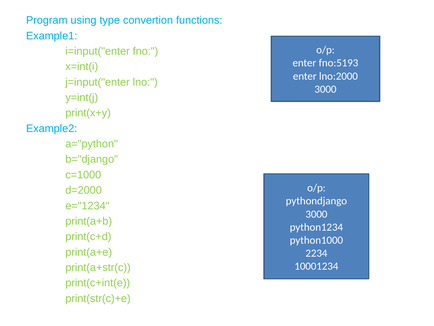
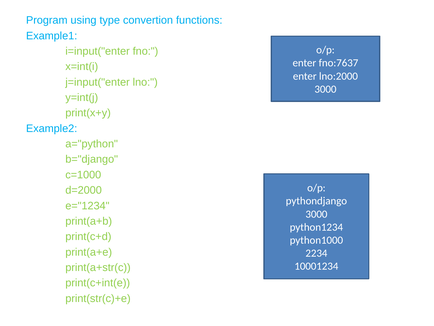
fno:5193: fno:5193 -> fno:7637 (338, 63)
